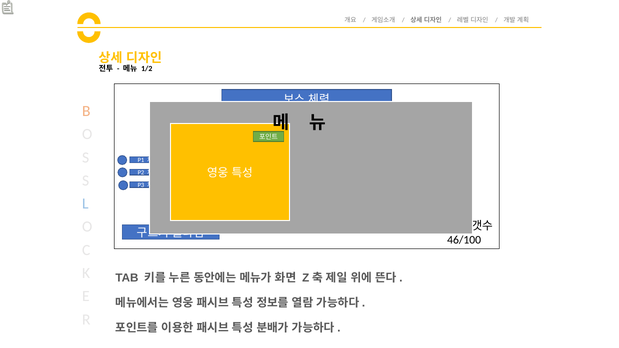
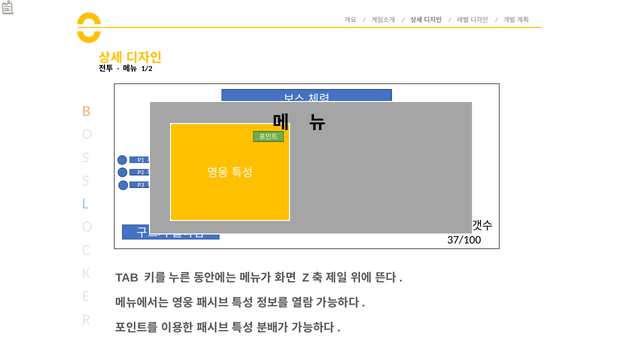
46/100: 46/100 -> 37/100 (464, 240)
